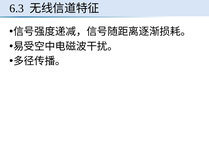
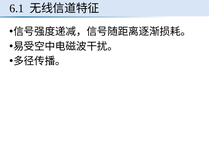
6.3: 6.3 -> 6.1 (17, 8)
